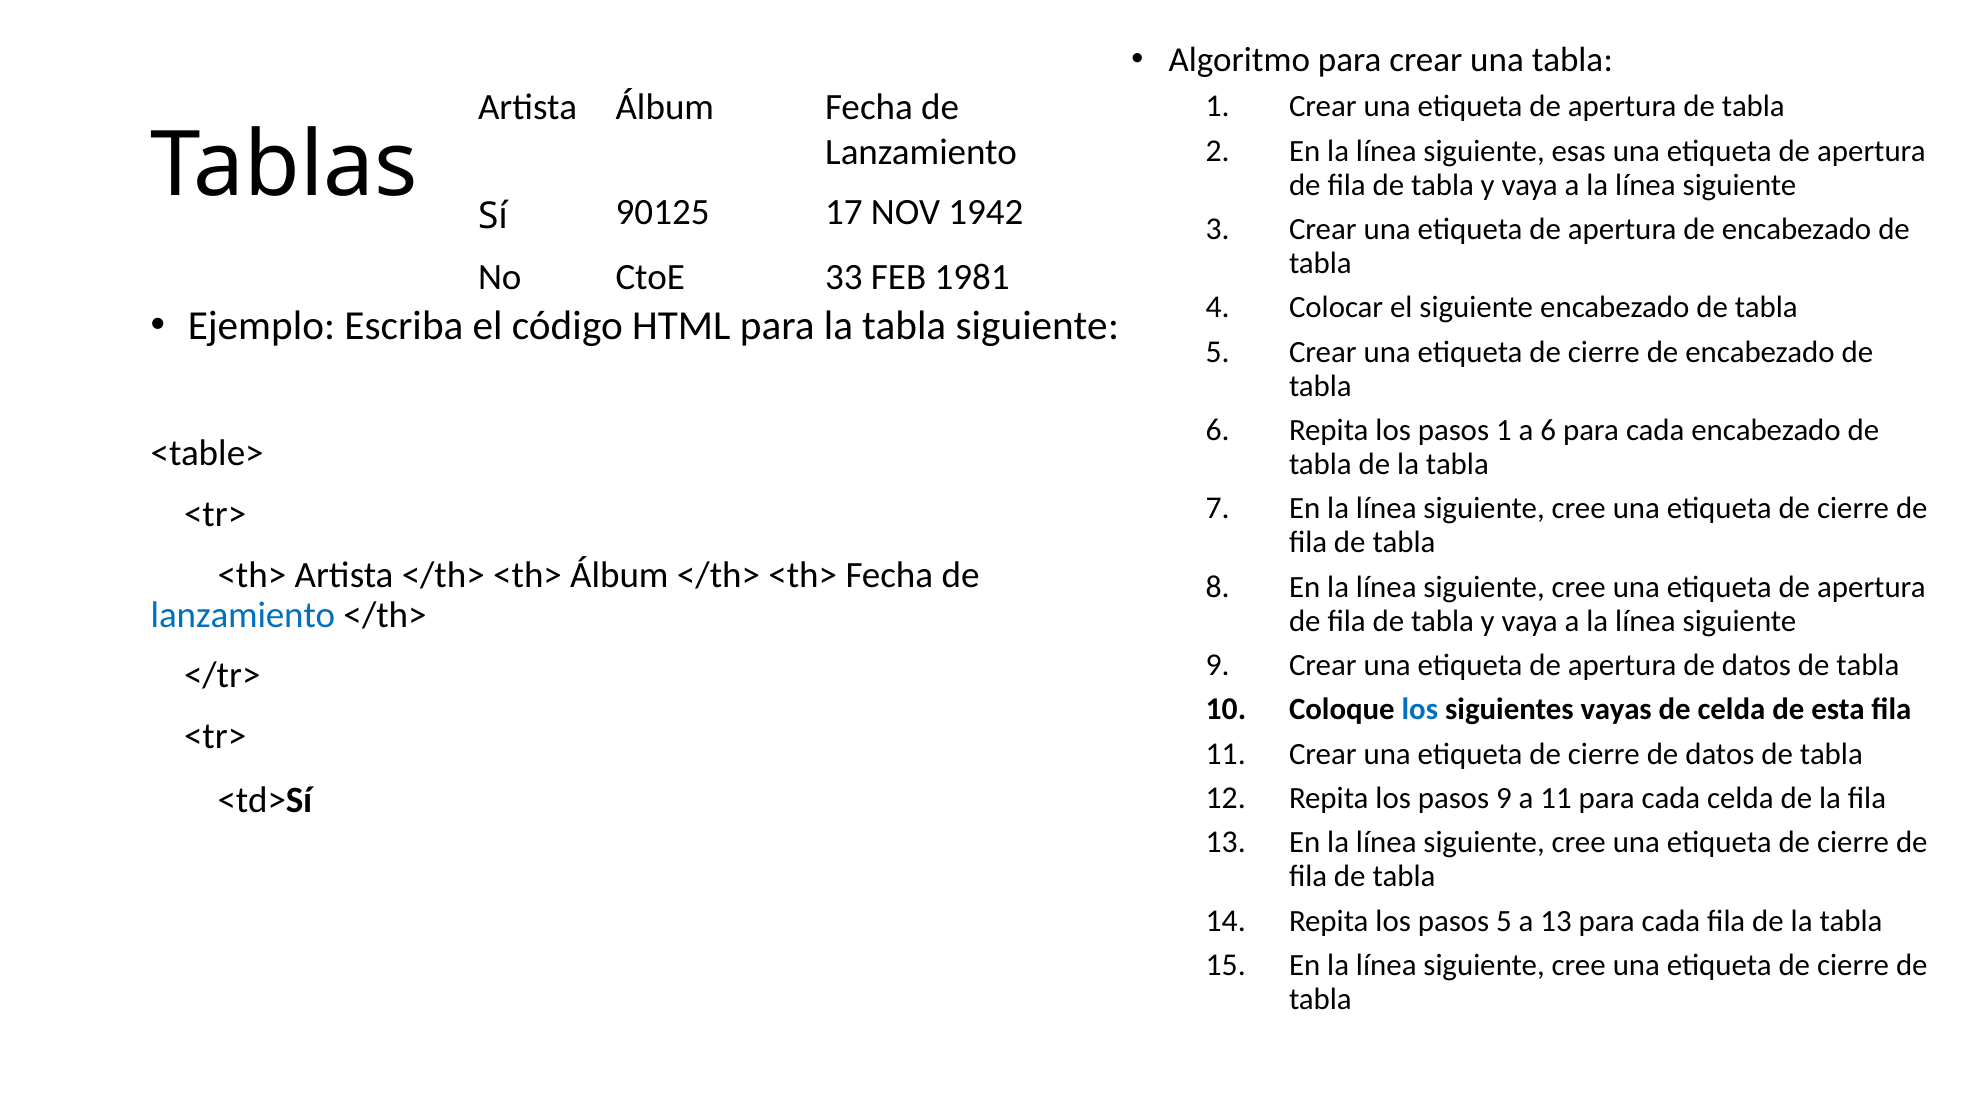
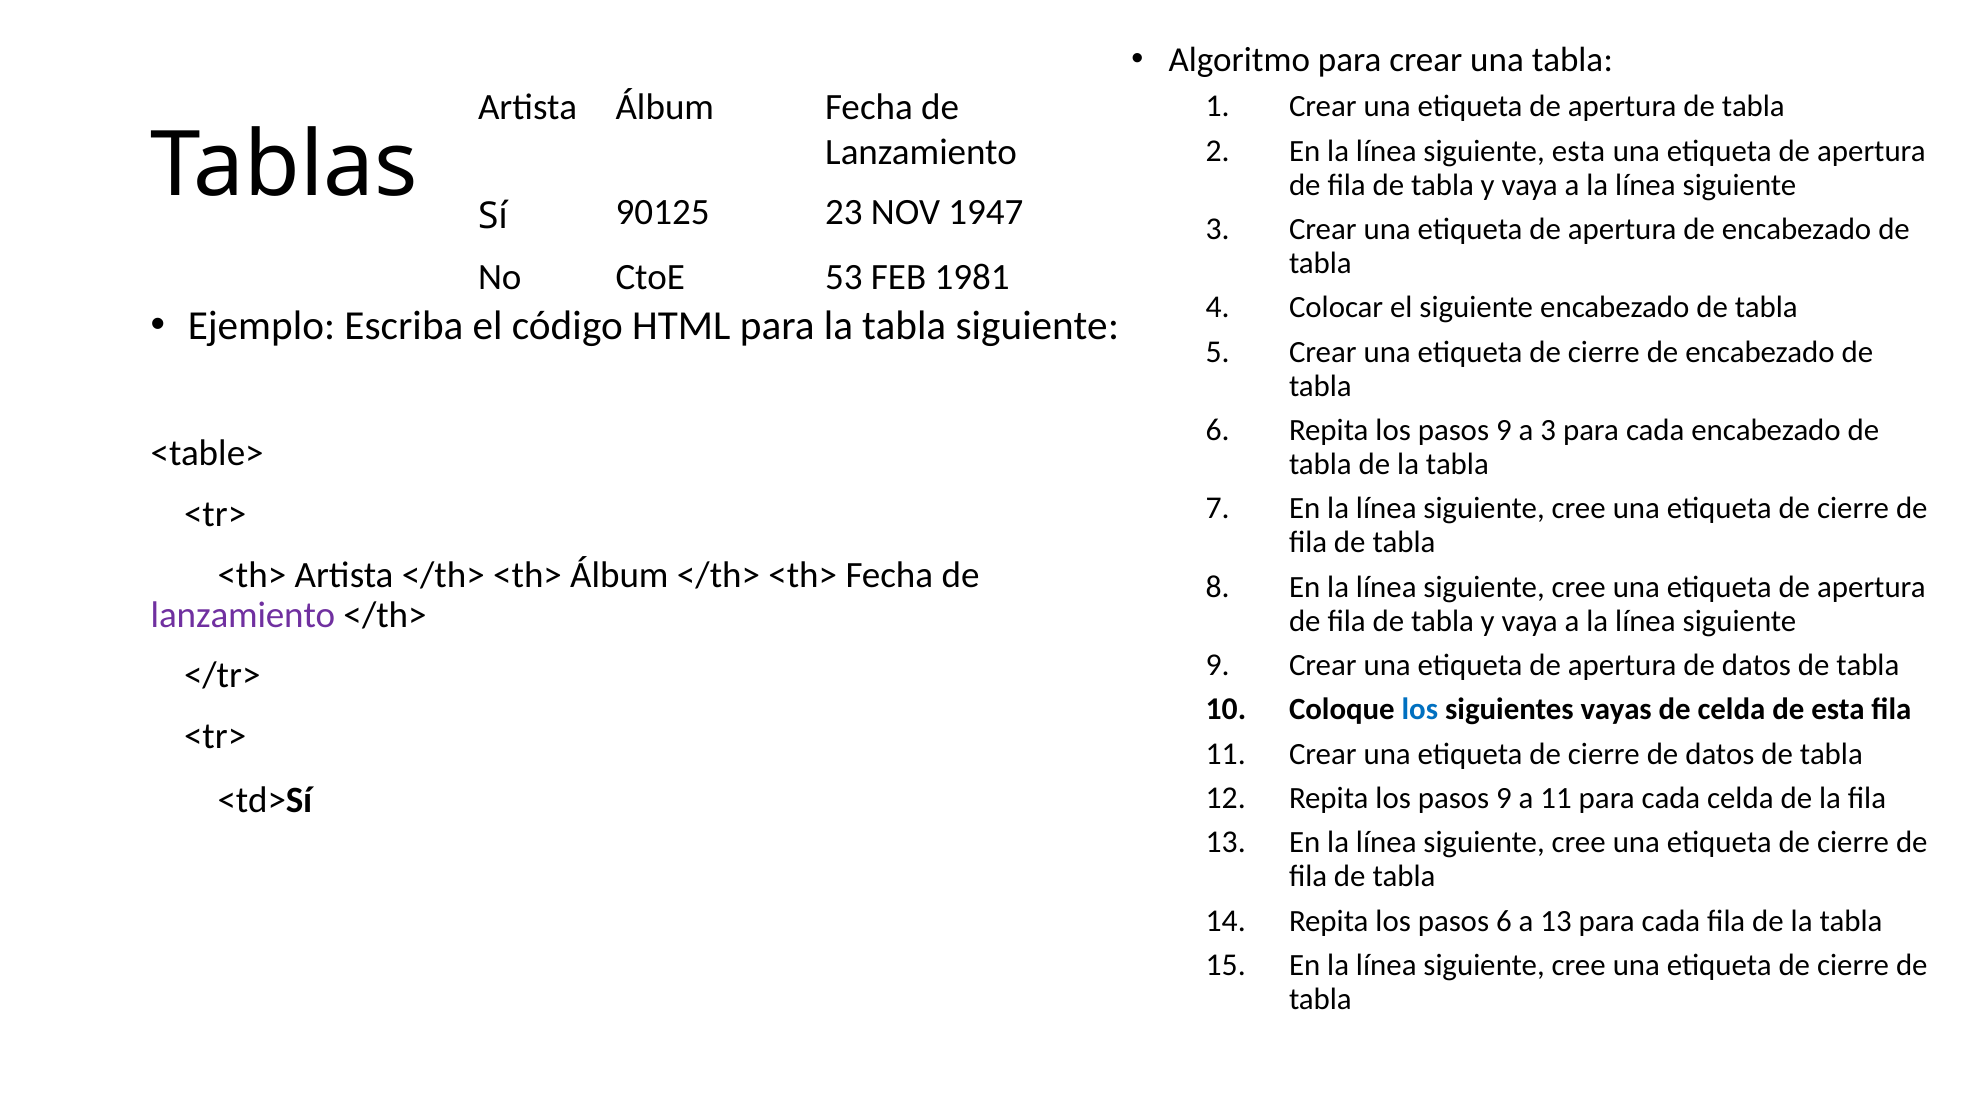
siguiente esas: esas -> esta (1578, 151)
17: 17 -> 23 (844, 212)
1942: 1942 -> 1947 (986, 212)
33: 33 -> 53 (844, 278)
1: 1 -> 9 (1504, 430)
a 6: 6 -> 3 (1548, 430)
lanzamiento colour: blue -> purple (243, 615)
pasos 5: 5 -> 6 (1504, 921)
